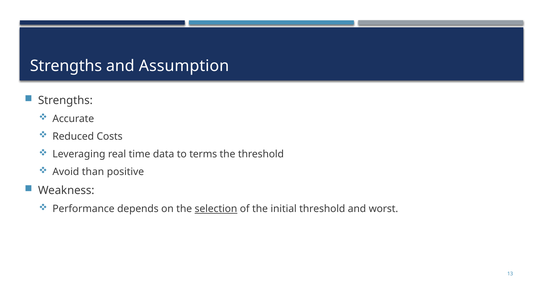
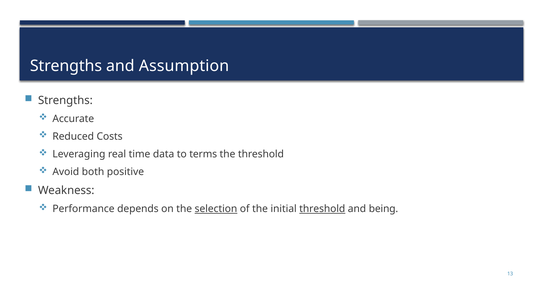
than: than -> both (93, 172)
threshold underline: none -> present (322, 208)
worst: worst -> being (383, 208)
